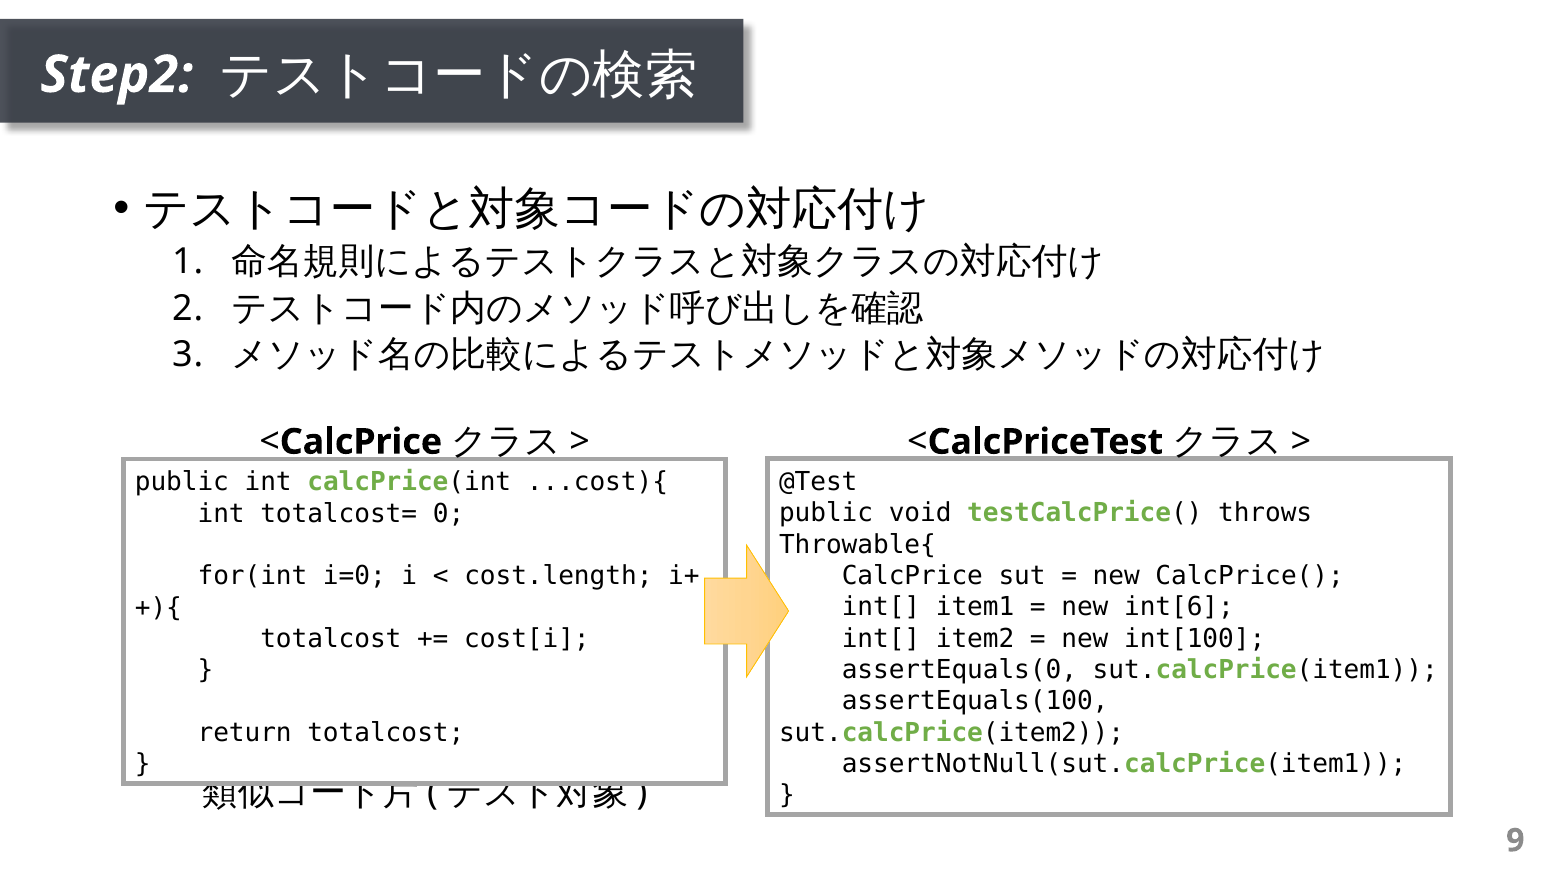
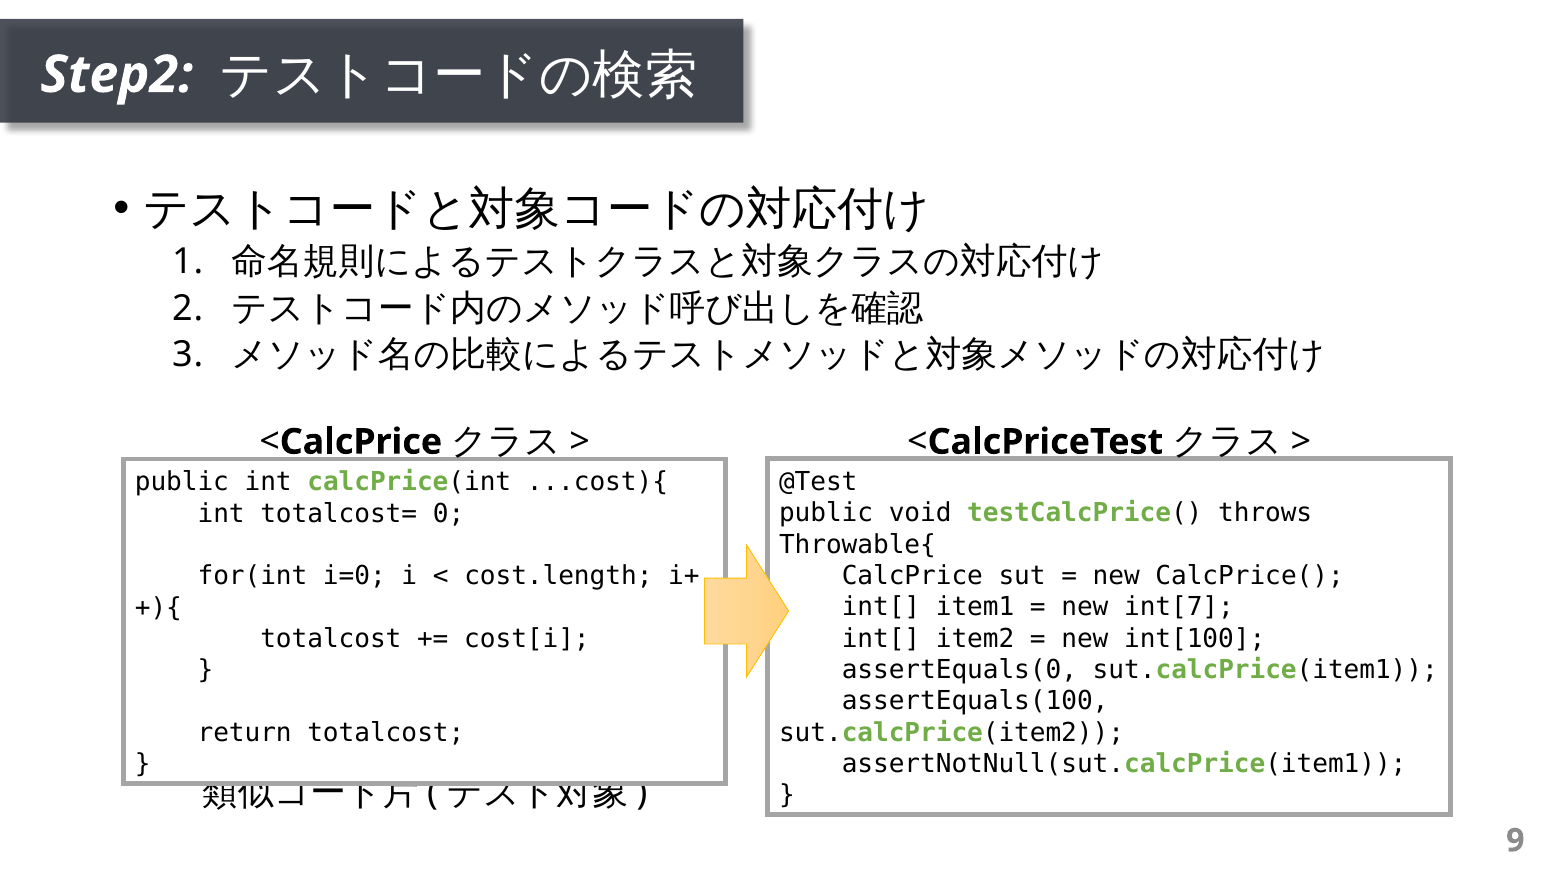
int[6: int[6 -> int[7 (1179, 607)
